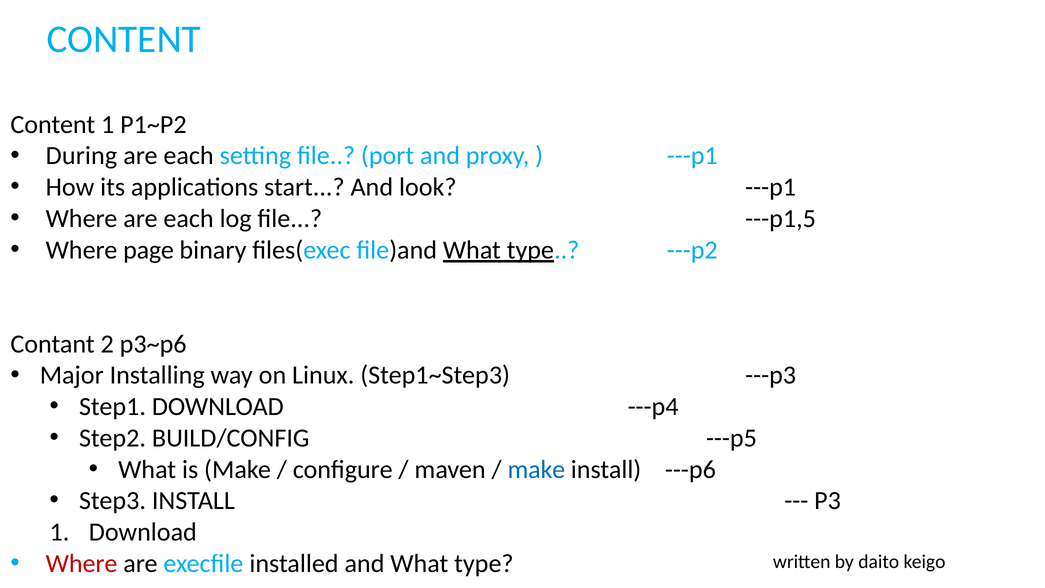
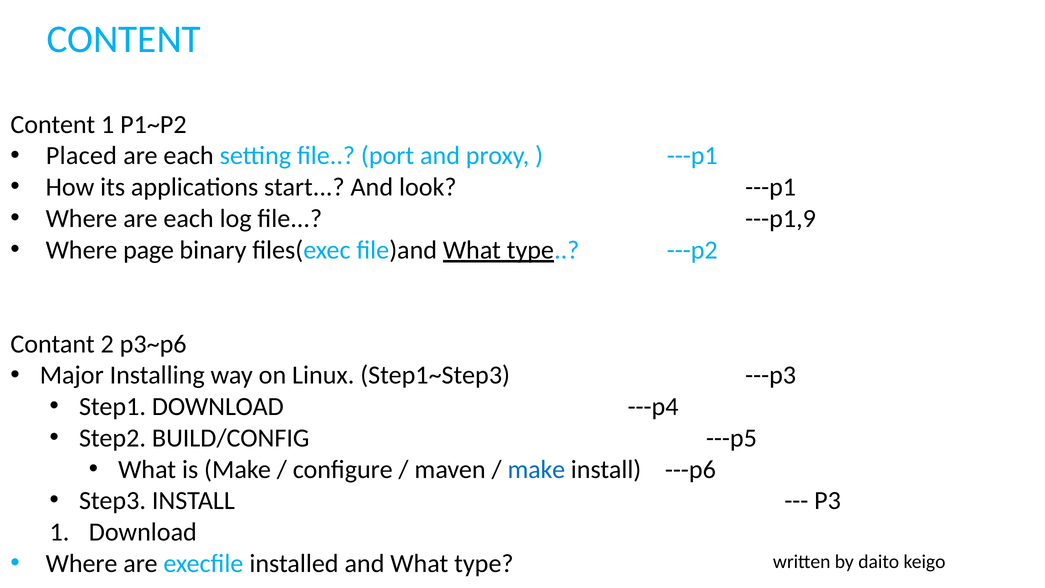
During: During -> Placed (81, 156)
---p1,5: ---p1,5 -> ---p1,9 (781, 218)
Where colour: red -> black (82, 563)
